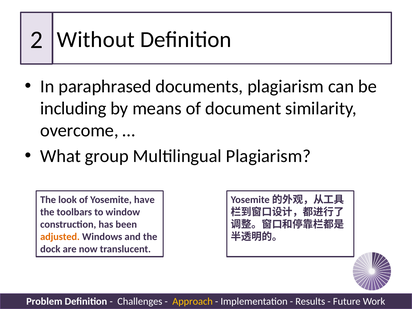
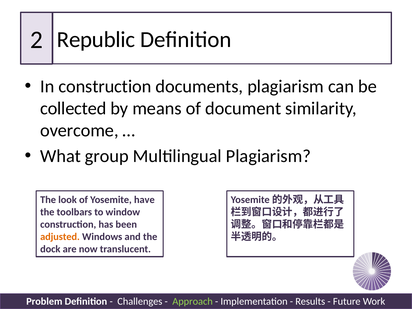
Without: Without -> Republic (96, 40)
In paraphrased: paraphrased -> construction (105, 86)
including: including -> collected (73, 108)
Approach colour: yellow -> light green (193, 301)
